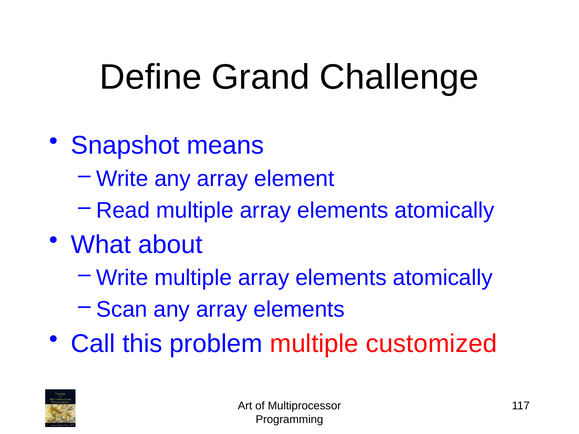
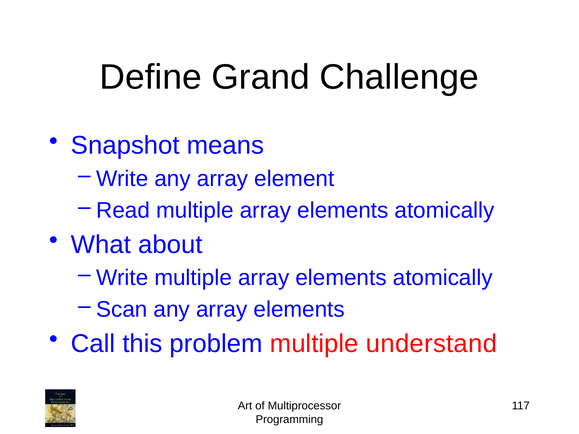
customized: customized -> understand (431, 344)
